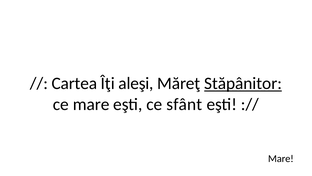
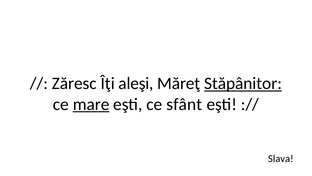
Cartea: Cartea -> Zăresc (74, 83)
mare underline: none -> present (91, 104)
Mare: Mare -> Slava (281, 158)
